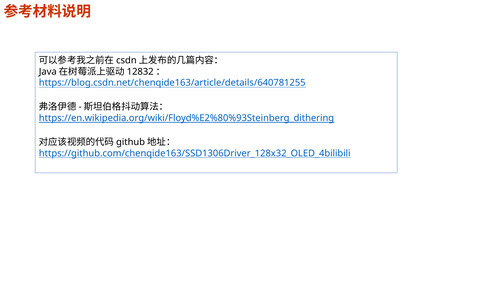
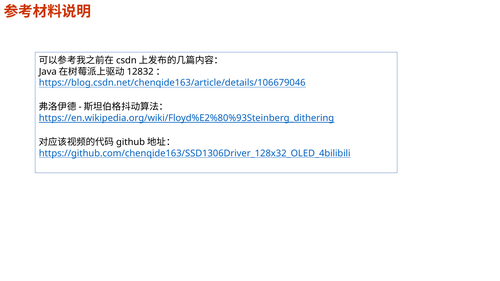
https://blog.csdn.net/chenqide163/article/details/640781255: https://blog.csdn.net/chenqide163/article/details/640781255 -> https://blog.csdn.net/chenqide163/article/details/106679046 (172, 83)
